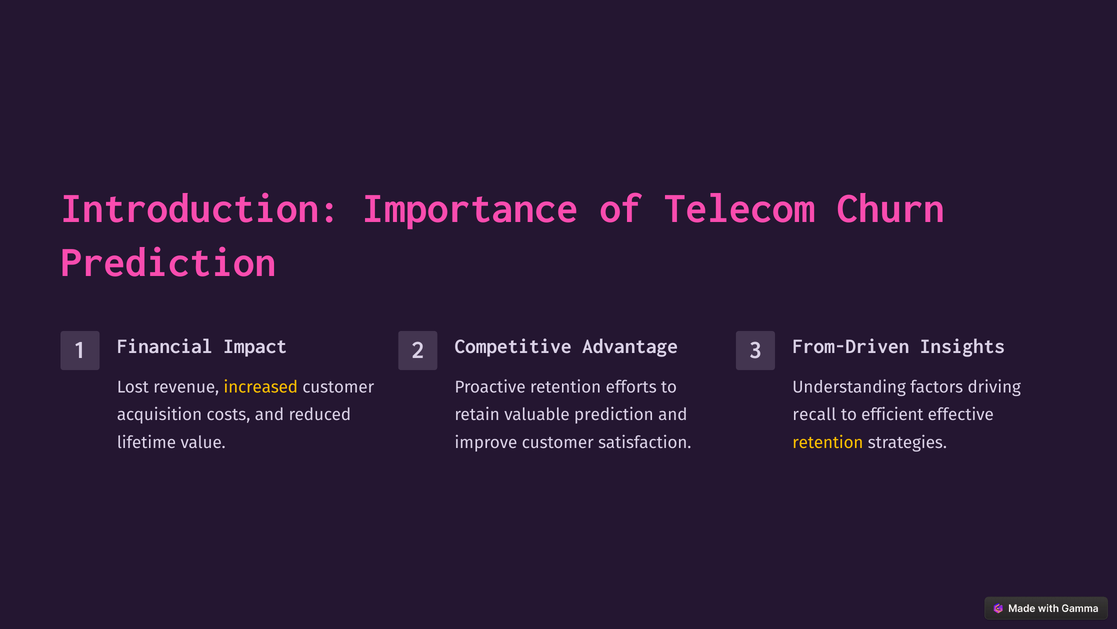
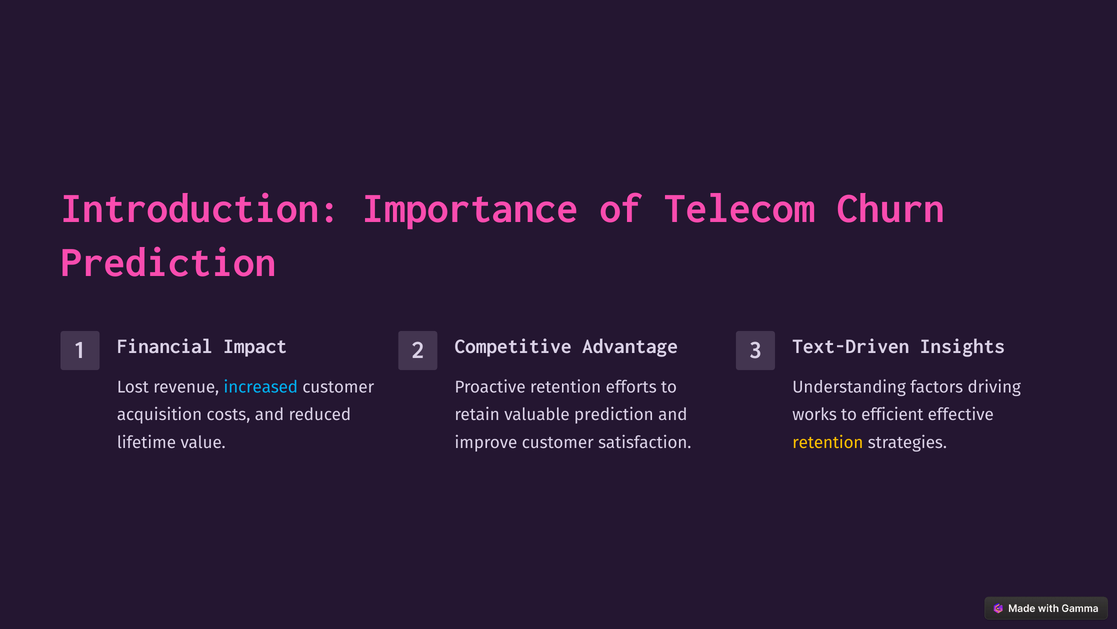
From-Driven: From-Driven -> Text-Driven (851, 346)
increased colour: yellow -> light blue (261, 387)
recall: recall -> works (815, 414)
